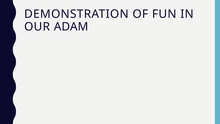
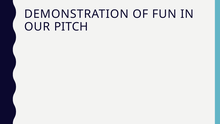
ADAM: ADAM -> PITCH (71, 27)
